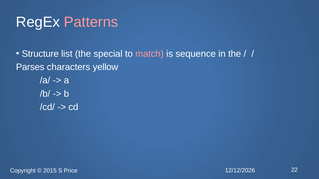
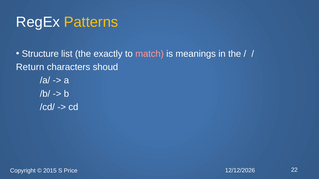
Patterns colour: pink -> yellow (91, 22)
special: special -> exactly (108, 54)
sequence: sequence -> meanings (196, 54)
Parses: Parses -> Return (30, 67)
yellow: yellow -> shoud (105, 67)
